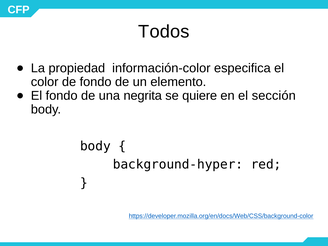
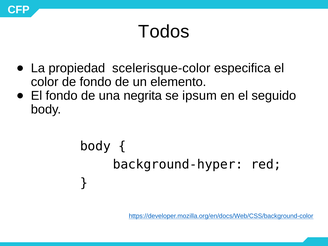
información-color: información-color -> scelerisque-color (161, 68)
quiere: quiere -> ipsum (200, 96)
sección: sección -> seguido (274, 96)
